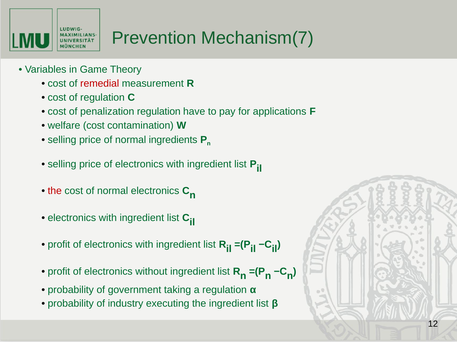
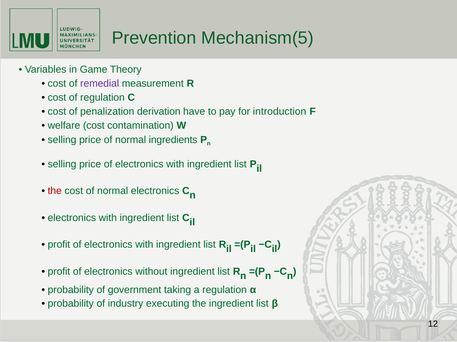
Mechanism(7: Mechanism(7 -> Mechanism(5 (258, 38)
remedial colour: red -> purple (100, 84)
penalization regulation: regulation -> derivation (159, 112)
applications: applications -> introduction (280, 112)
